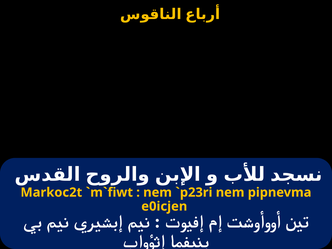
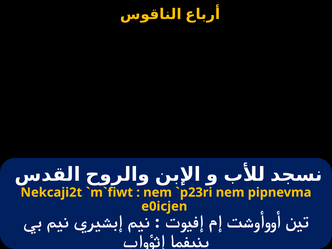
Markoc2t: Markoc2t -> Nekcaji2t (51, 192)
